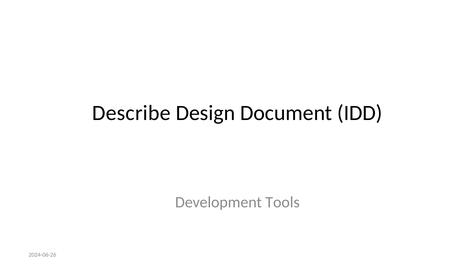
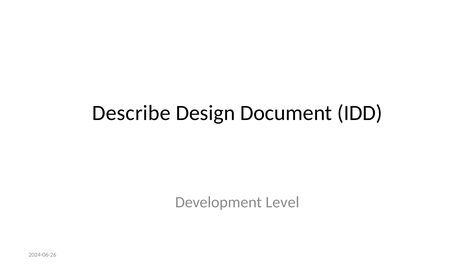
Tools: Tools -> Level (282, 202)
